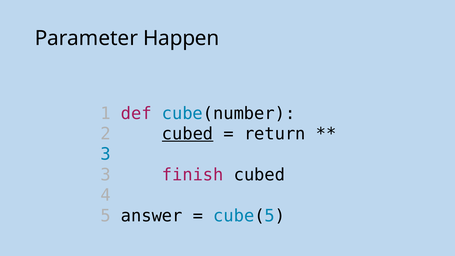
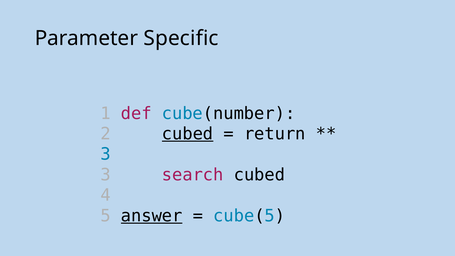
Happen: Happen -> Specific (181, 38)
finish: finish -> search (193, 175)
answer underline: none -> present (152, 216)
